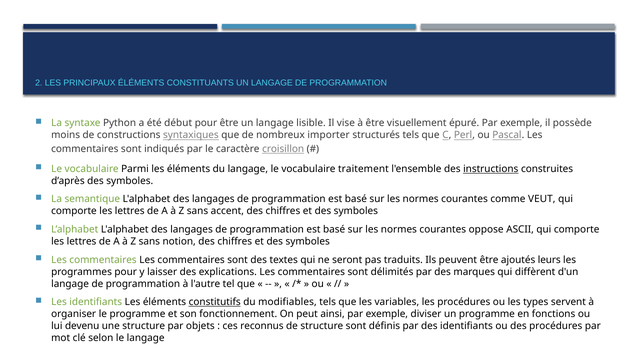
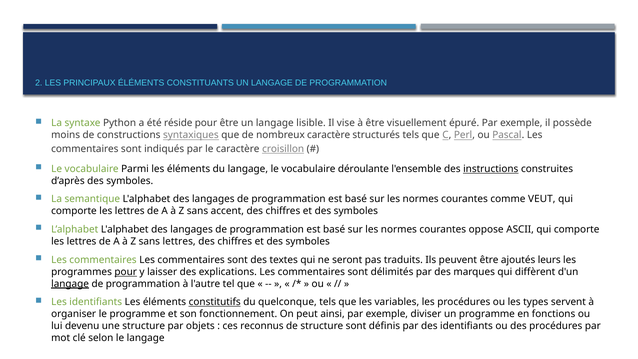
début: début -> réside (178, 123)
nombreux importer: importer -> caractère (329, 135)
traitement: traitement -> déroulante (363, 169)
sans notion: notion -> lettres (179, 241)
pour underline: none -> present (126, 272)
langage underline: none -> present (70, 284)
modifiables: modifiables -> quelconque (287, 302)
